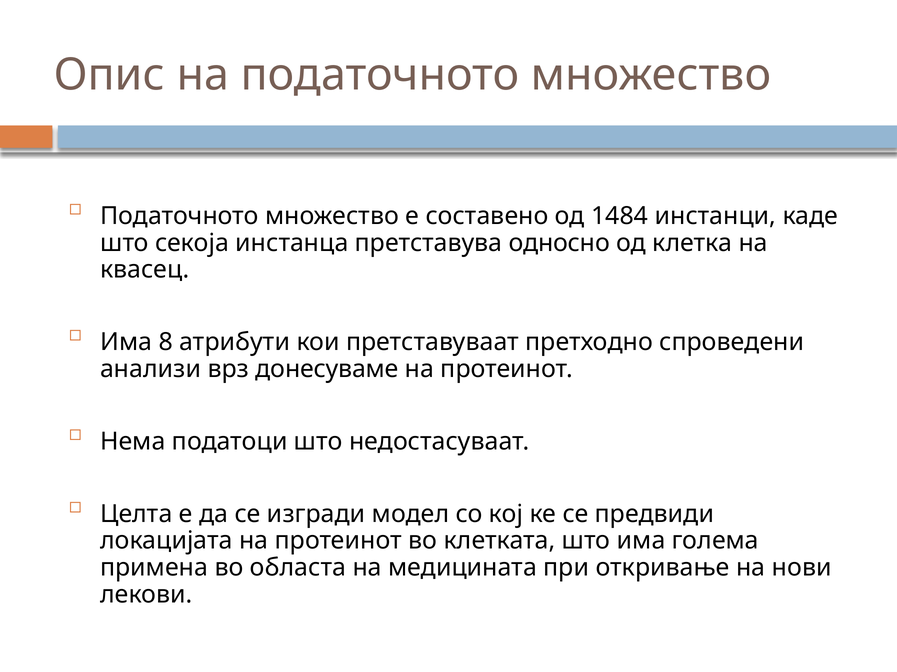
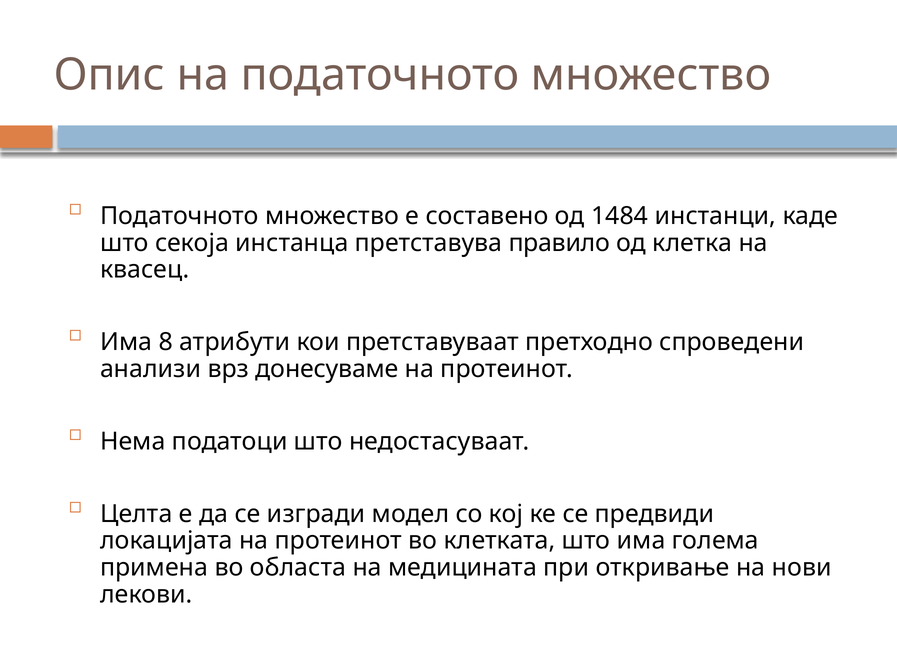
односно: односно -> правило (559, 243)
